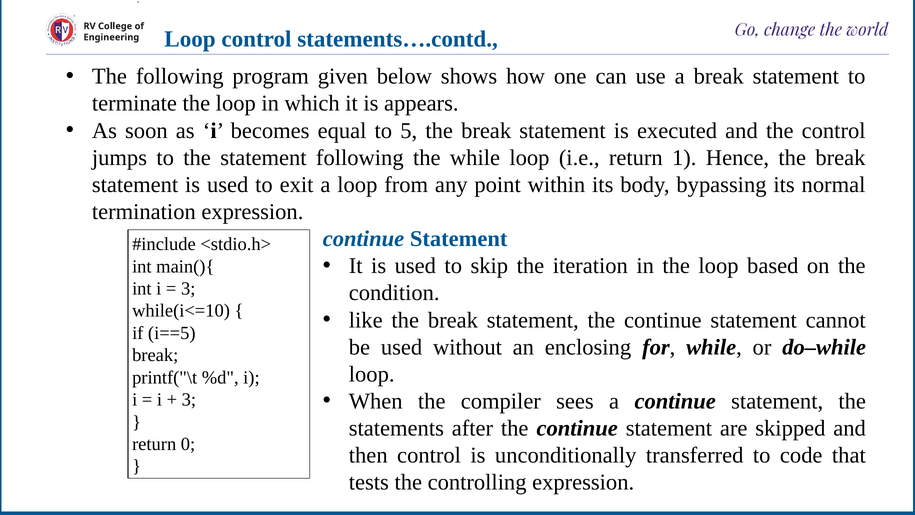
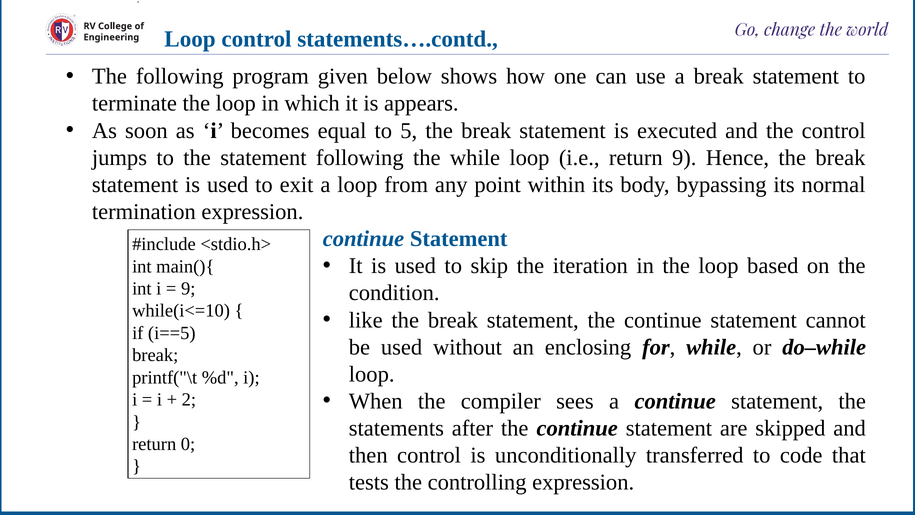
return 1: 1 -> 9 (684, 158)
3: 3 -> 9 (188, 288)
3: 3 -> 2 (189, 399)
